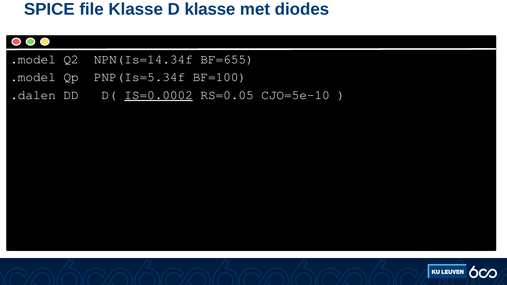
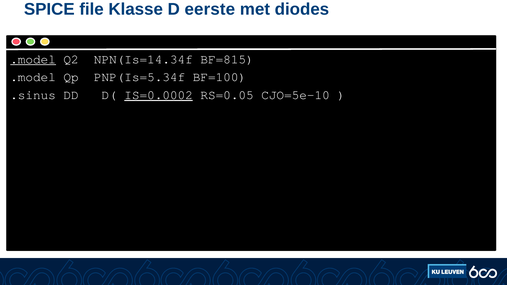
D klasse: klasse -> eerste (210, 9)
.model underline: none -> present (33, 59)
BF=655: BF=655 -> BF=815 (227, 59)
.dalen: .dalen -> .sinus (33, 95)
